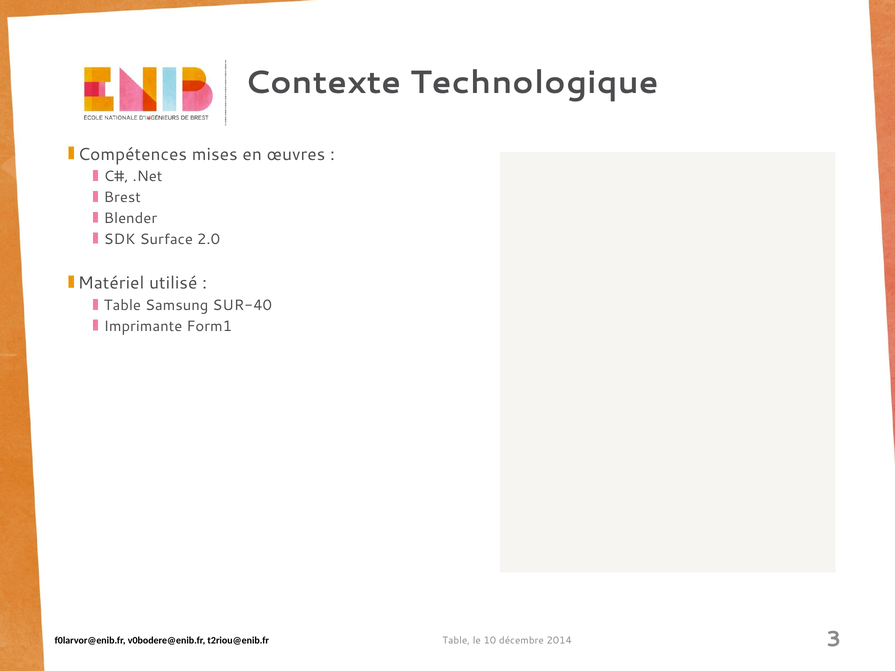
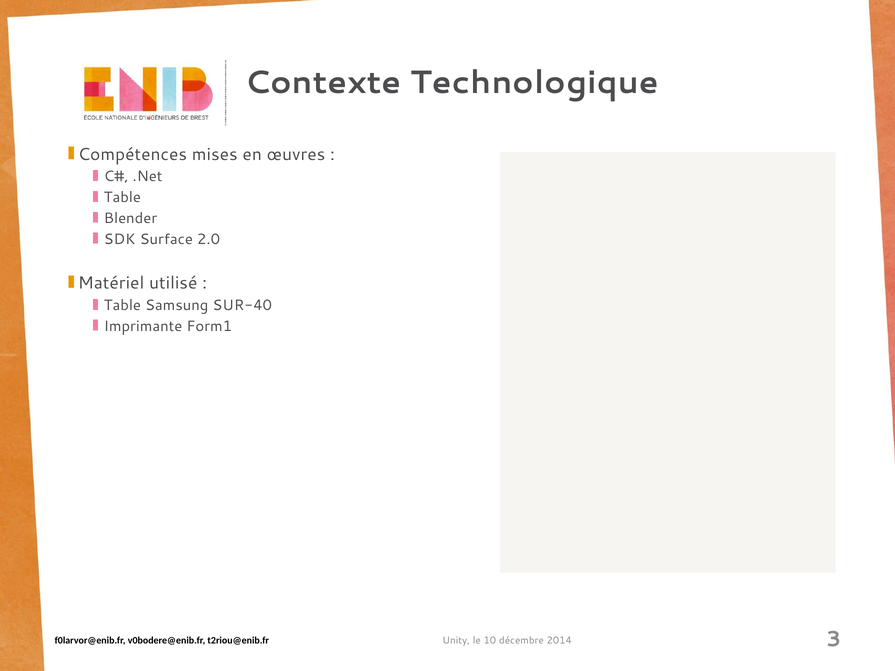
Brest: Brest -> Table (122, 198)
Table: Table -> Unity (456, 641)
